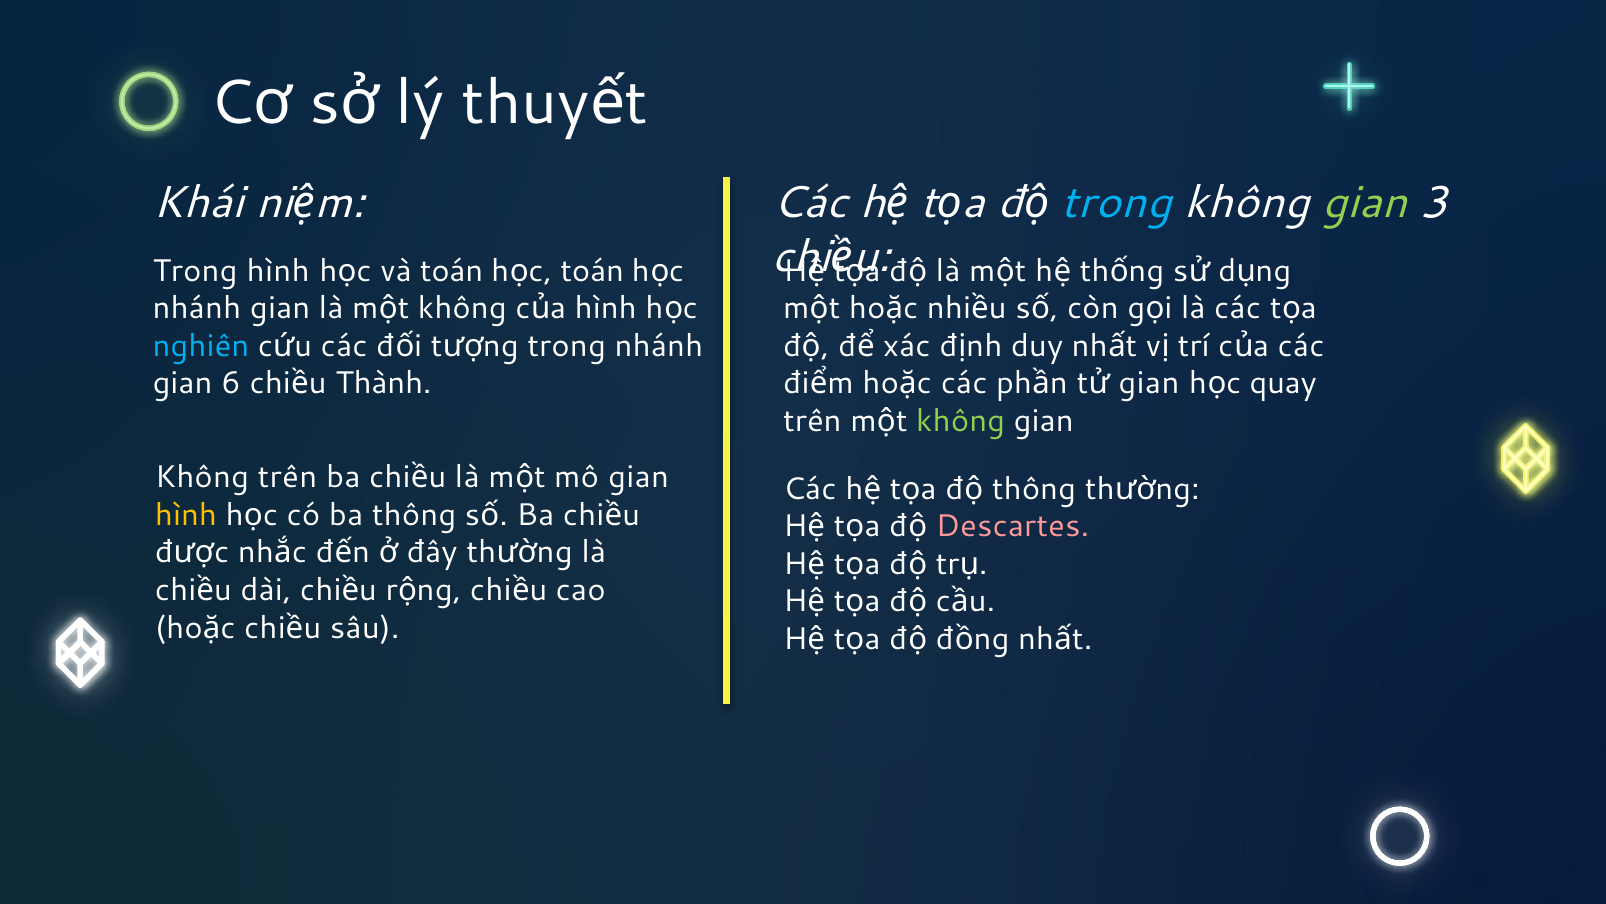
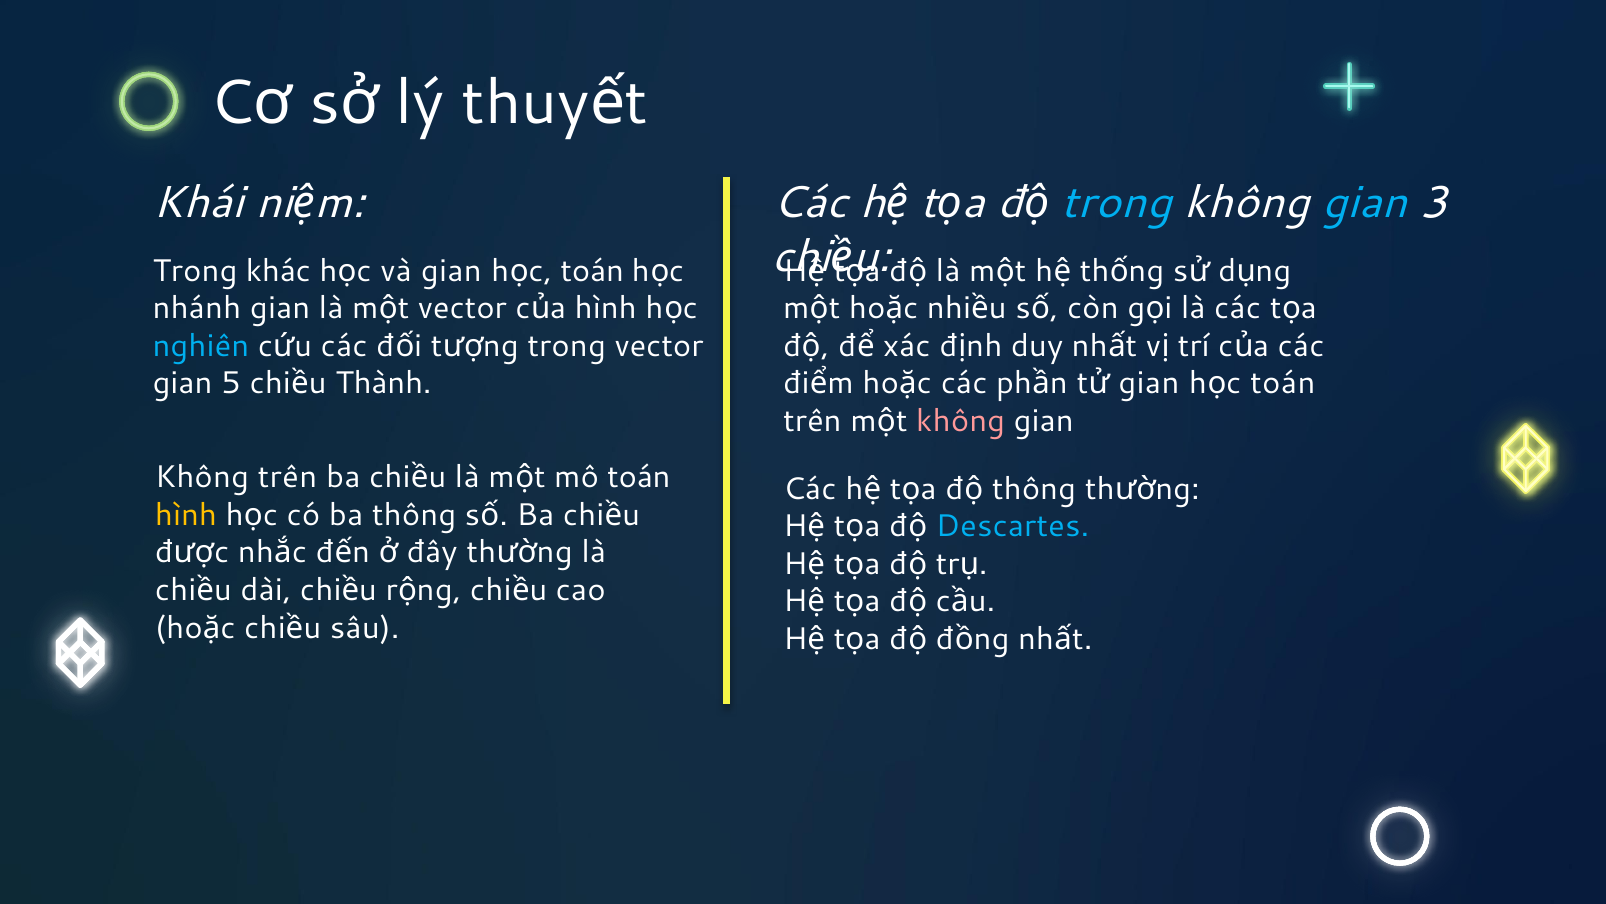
gian colour: light green -> light blue (1364, 203)
Trong hình: hình -> khác (278, 271)
và toán: toán -> gian (451, 271)
không: không -> vector (462, 308)
trong nhánh: nhánh -> vector (659, 346)
6: 6 -> 5 (231, 383)
quay: quay -> toán (1283, 383)
không colour: light green -> pink (961, 421)
mô gian: gian -> toán (639, 477)
Descartes colour: pink -> light blue (1012, 526)
